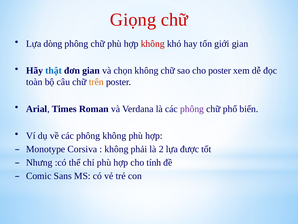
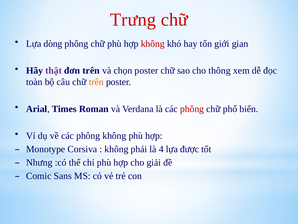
Giọng: Giọng -> Trưng (133, 20)
thật colour: blue -> purple (54, 70)
đơn gian: gian -> trên (91, 70)
chọn không: không -> poster (146, 70)
cho poster: poster -> thông (220, 70)
phông colour: purple -> red (192, 109)
2: 2 -> 4 (161, 149)
tính: tính -> giải (154, 162)
